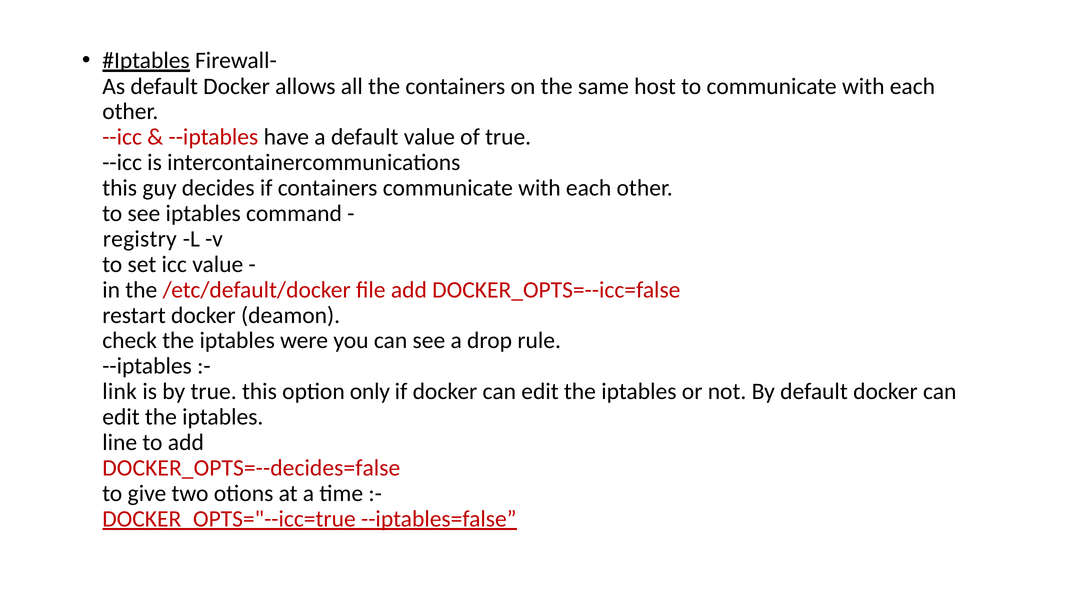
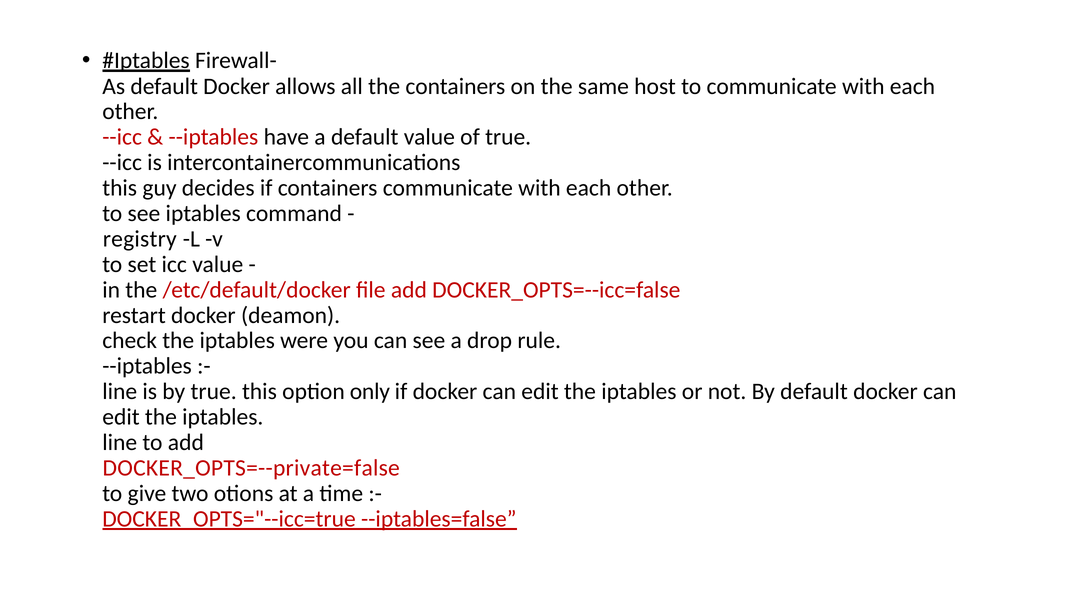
link: link -> line (120, 391)
DOCKER_OPTS=--decides=false: DOCKER_OPTS=--decides=false -> DOCKER_OPTS=--private=false (251, 468)
